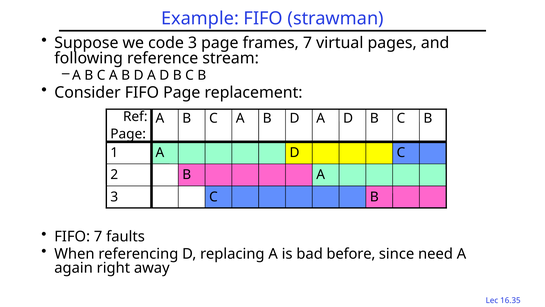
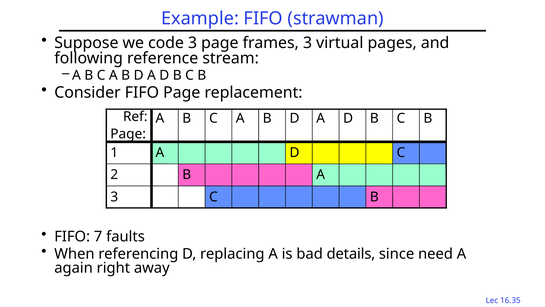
frames 7: 7 -> 3 (308, 43)
before: before -> details (351, 254)
